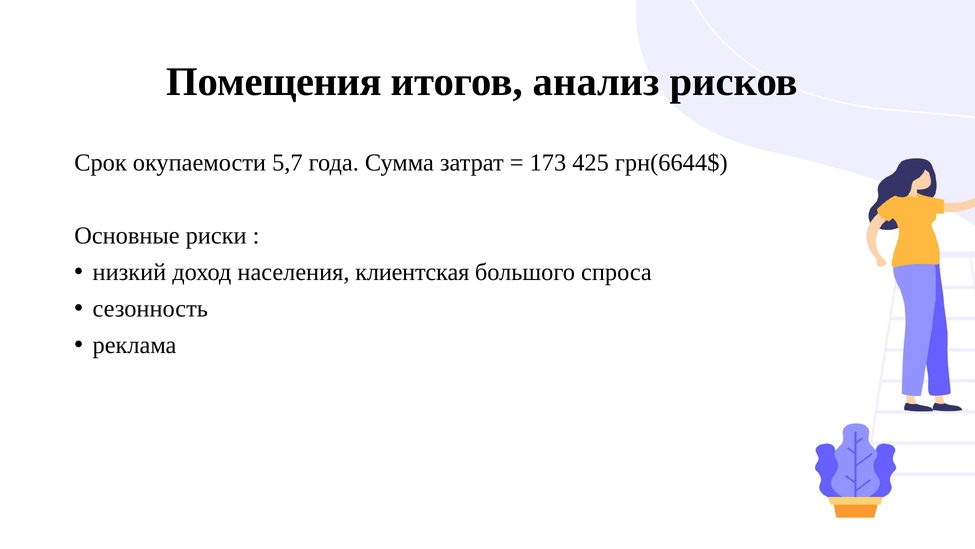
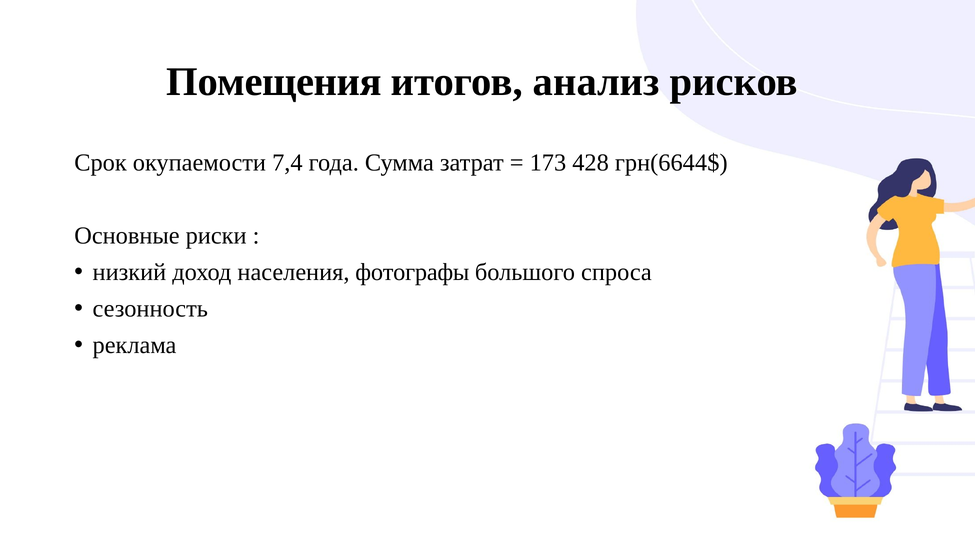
5,7: 5,7 -> 7,4 (287, 163)
425: 425 -> 428 (591, 163)
клиентская: клиентская -> фотографы (412, 272)
